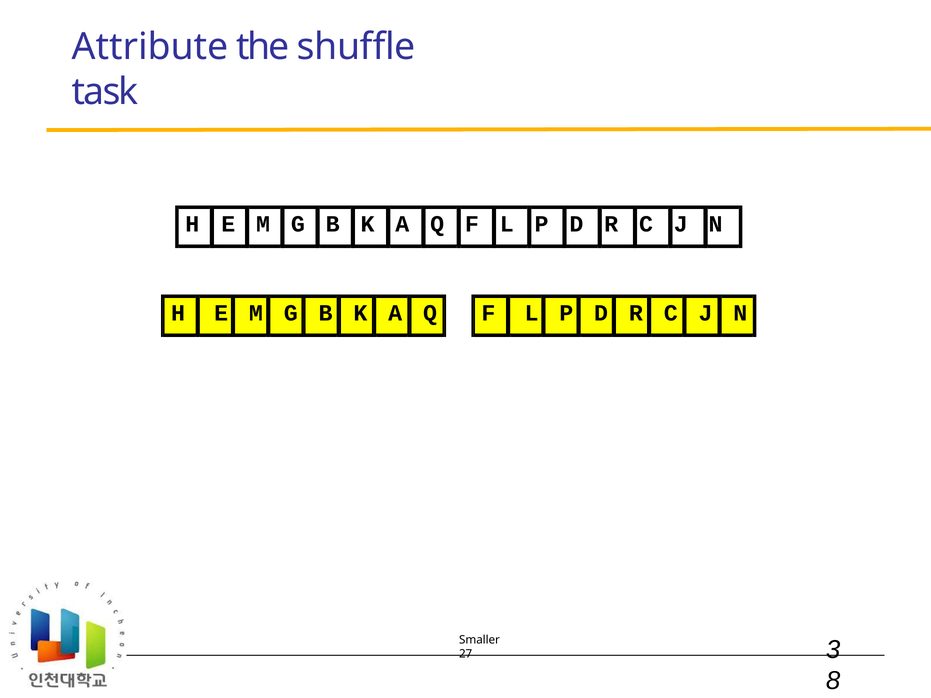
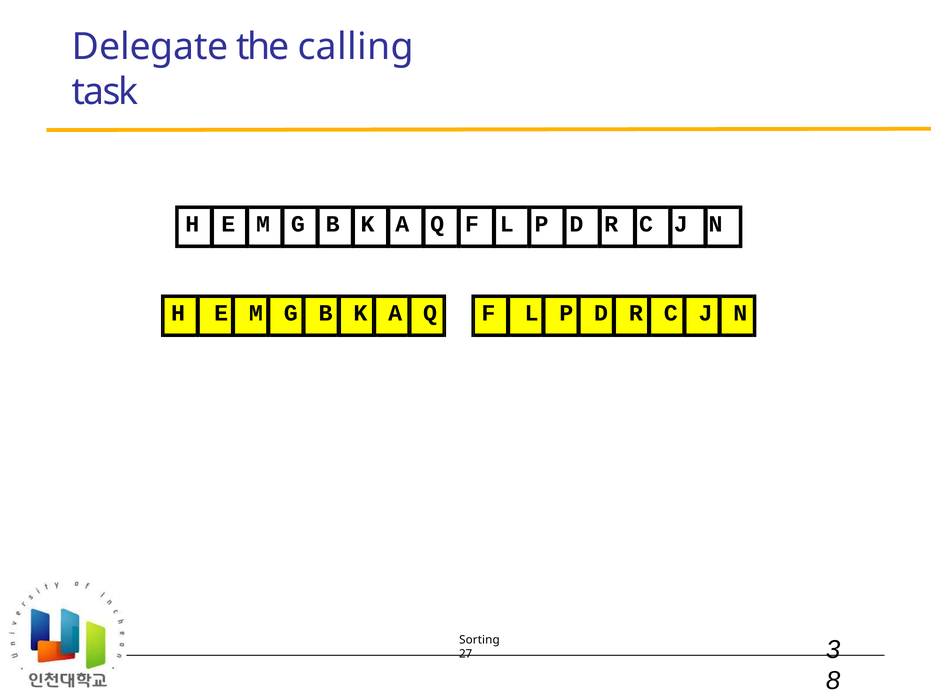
Attribute: Attribute -> Delegate (150, 47)
shuffle: shuffle -> calling (356, 47)
Smaller: Smaller -> Sorting (479, 640)
